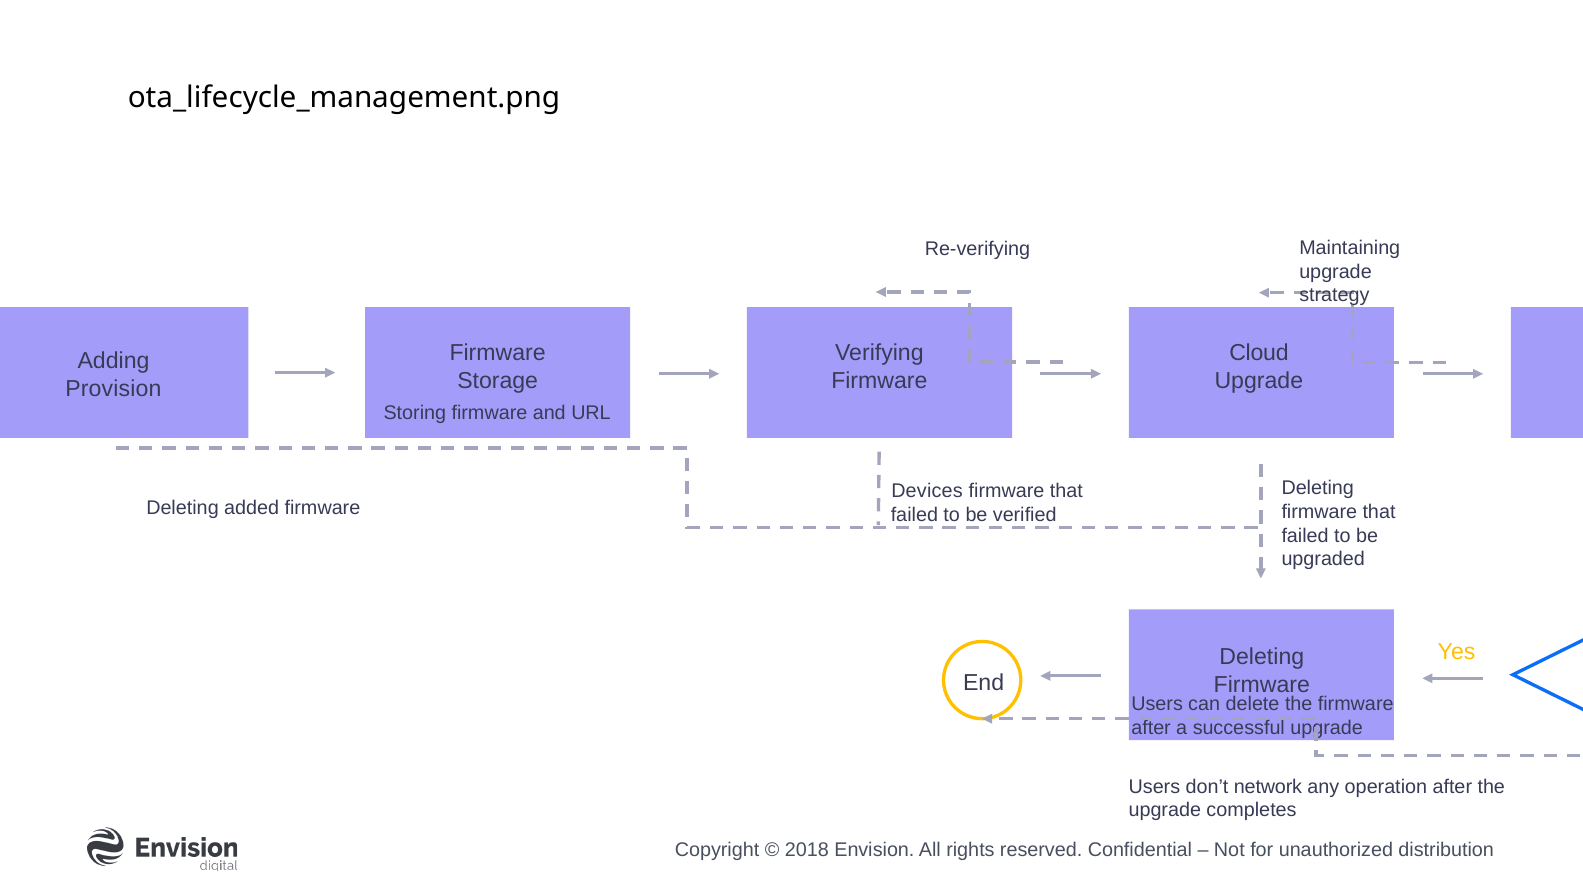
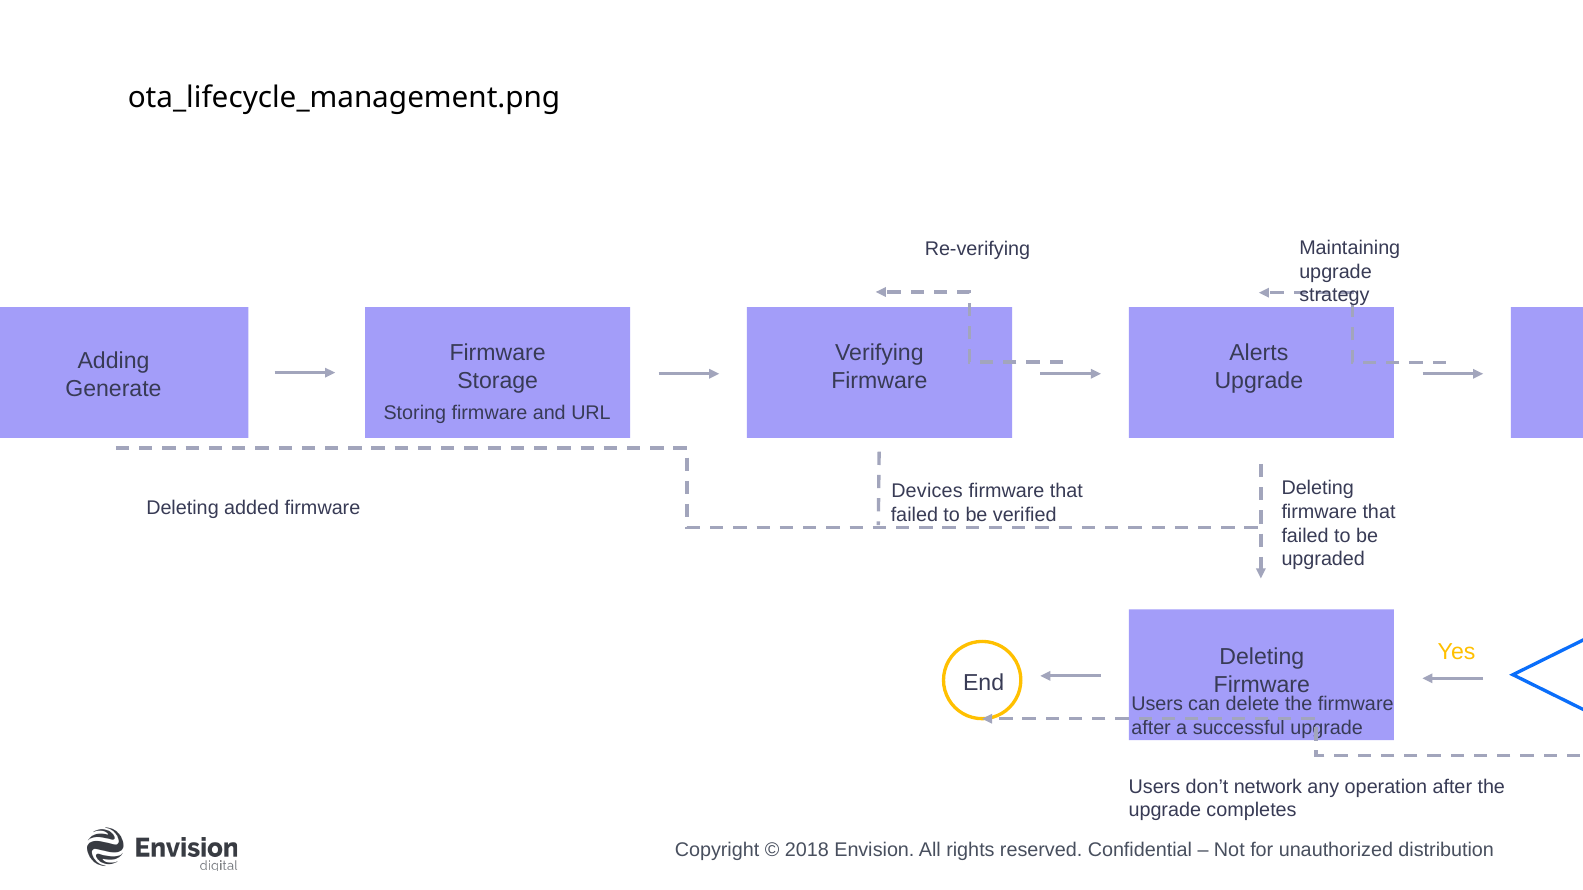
Cloud: Cloud -> Alerts (1259, 353)
Provision: Provision -> Generate (113, 389)
